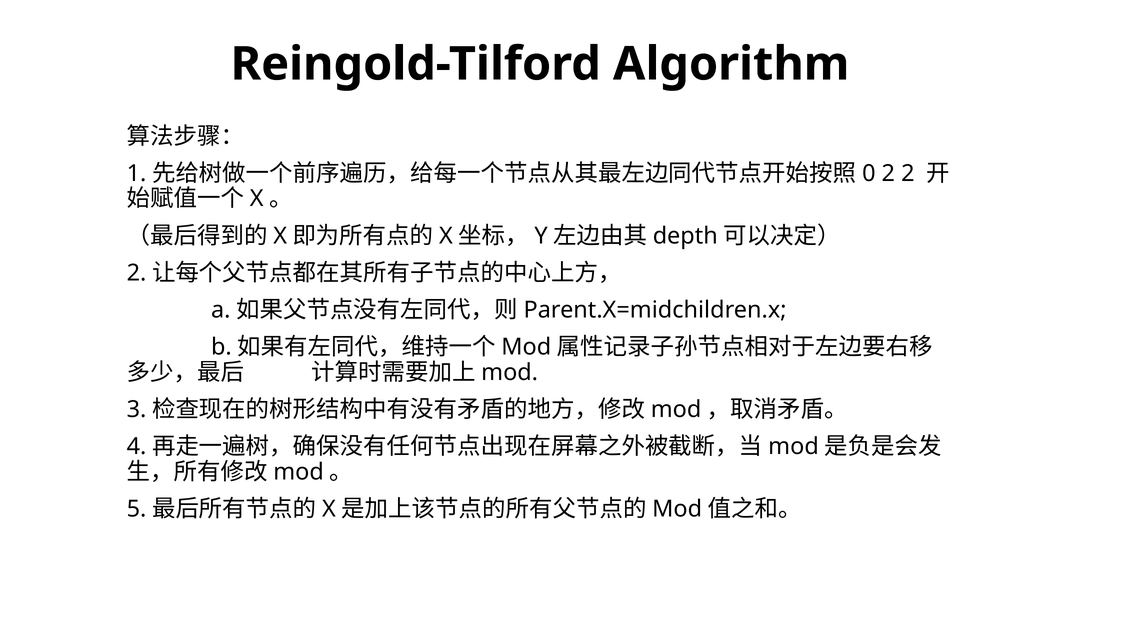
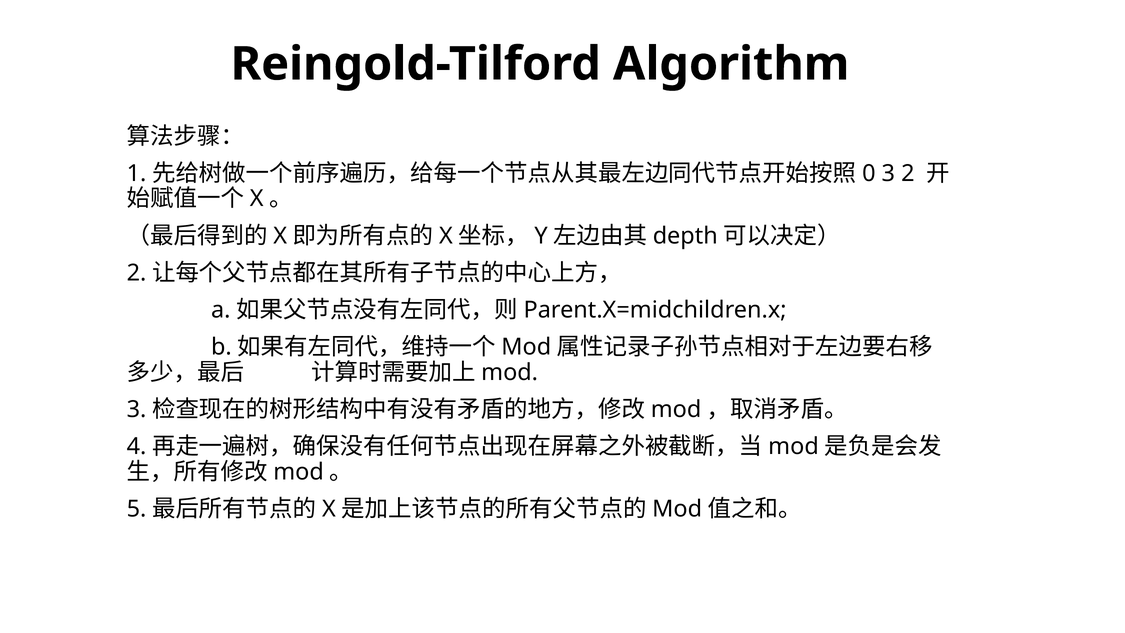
2: 2 -> 3 (888, 173)
